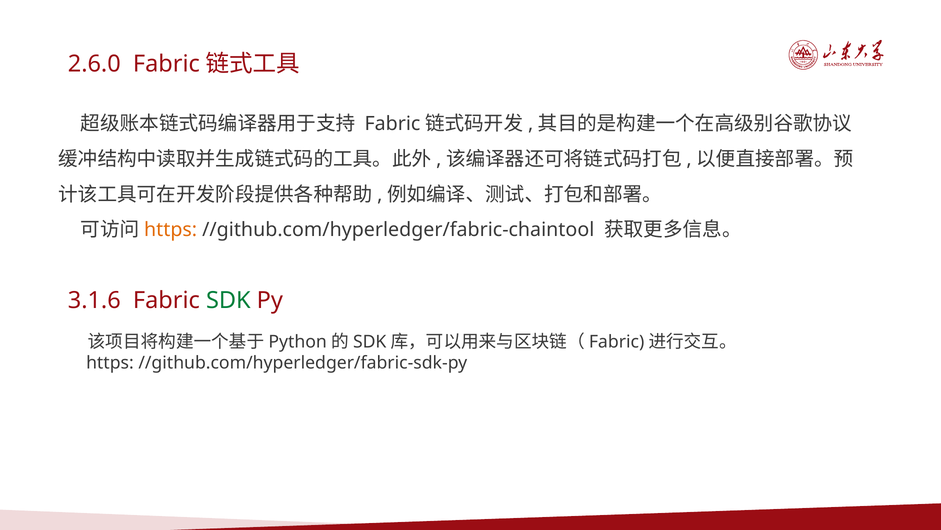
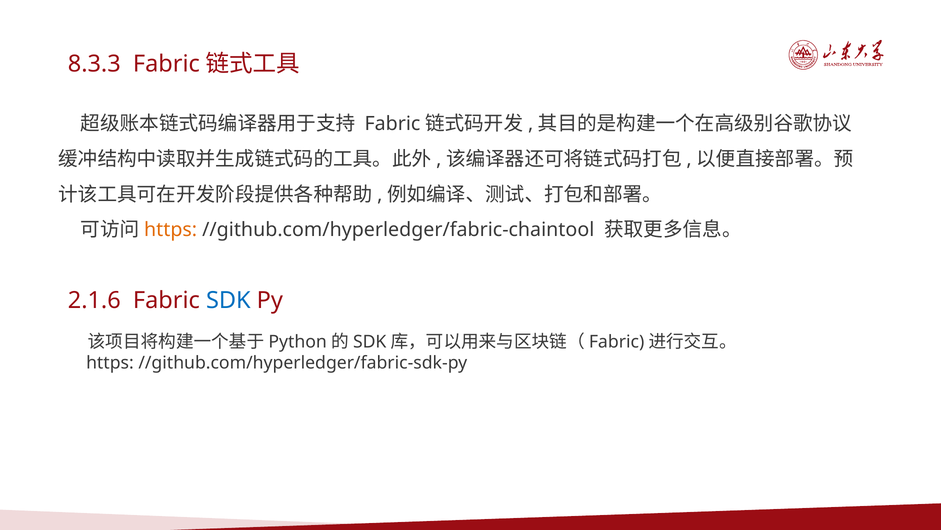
2.6.0: 2.6.0 -> 8.3.3 (94, 64)
3.1.6: 3.1.6 -> 2.1.6 (94, 300)
SDK colour: green -> blue (228, 300)
